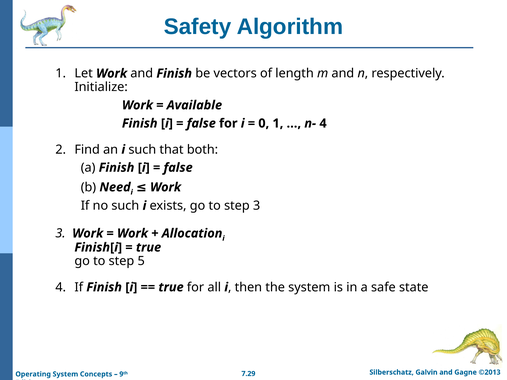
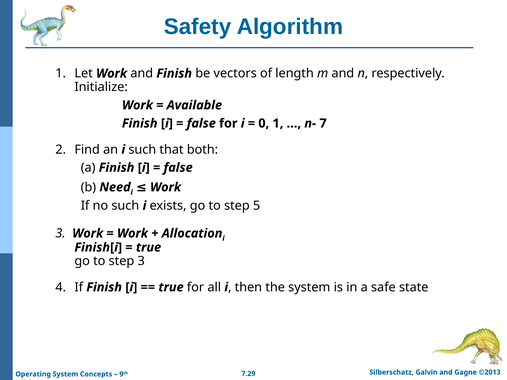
n- 4: 4 -> 7 (323, 123)
step 3: 3 -> 5 (257, 206)
step 5: 5 -> 3 (141, 261)
